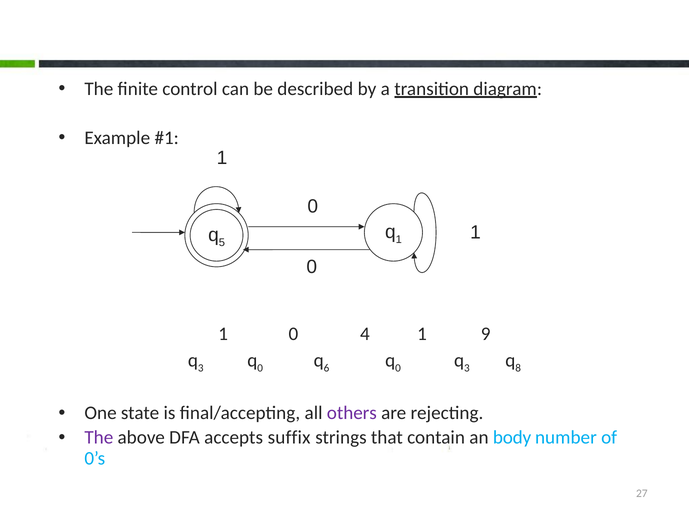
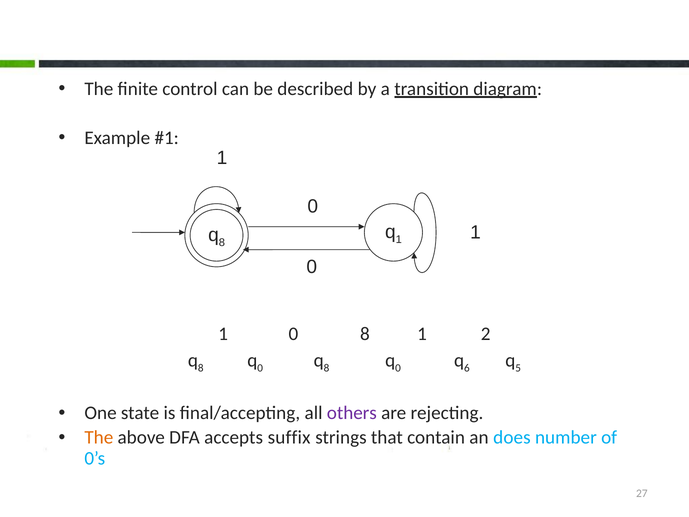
5: 5 -> 8 (222, 242)
0 4: 4 -> 8 (365, 334)
9: 9 -> 2 (486, 334)
3: 3 -> 8 (201, 368)
6: 6 -> 8 (327, 368)
3: 3 -> 6 (467, 368)
8: 8 -> 5 (518, 368)
The colour: purple -> orange (99, 437)
body: body -> does (512, 437)
